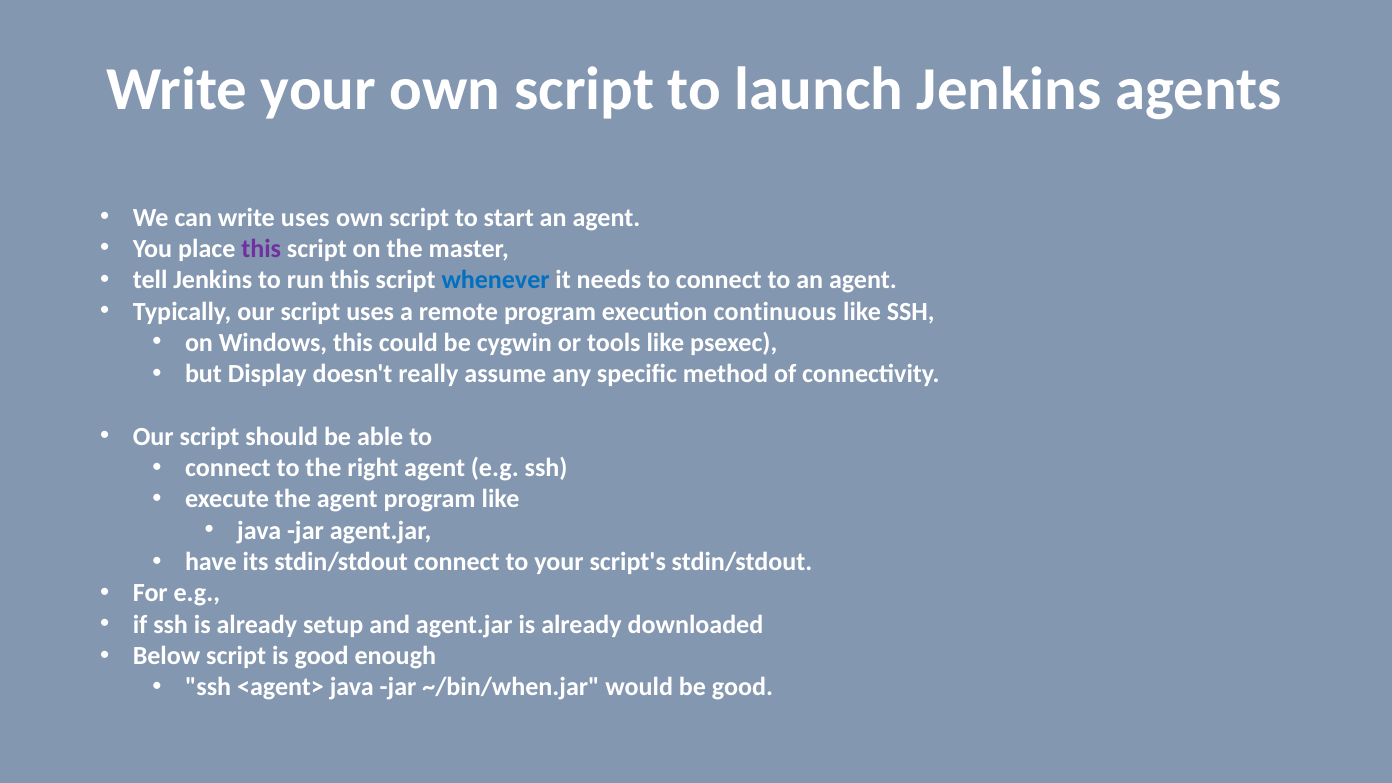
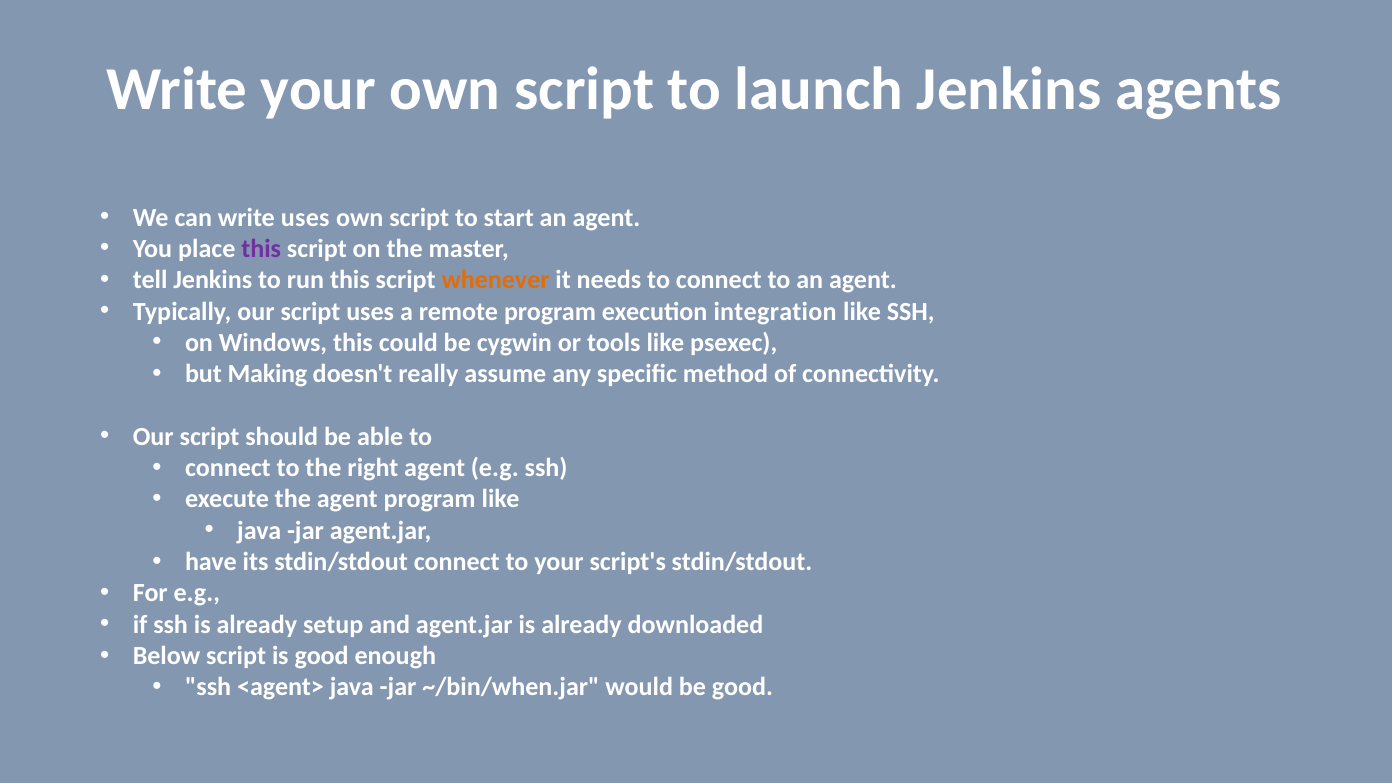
whenever colour: blue -> orange (496, 280)
continuous: continuous -> integration (775, 311)
Display: Display -> Making (267, 374)
